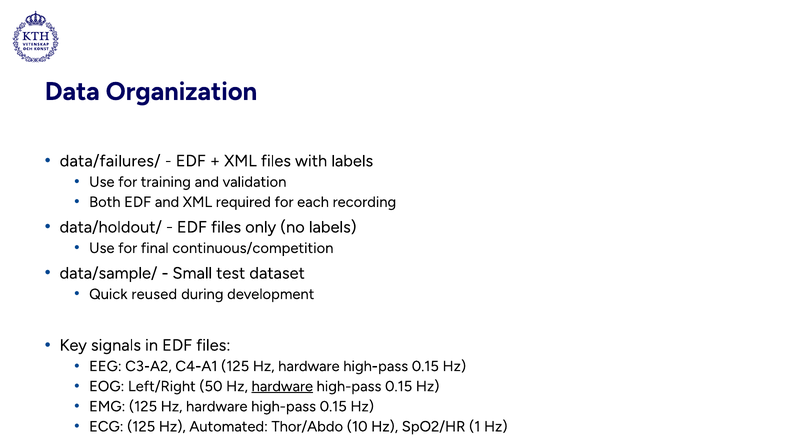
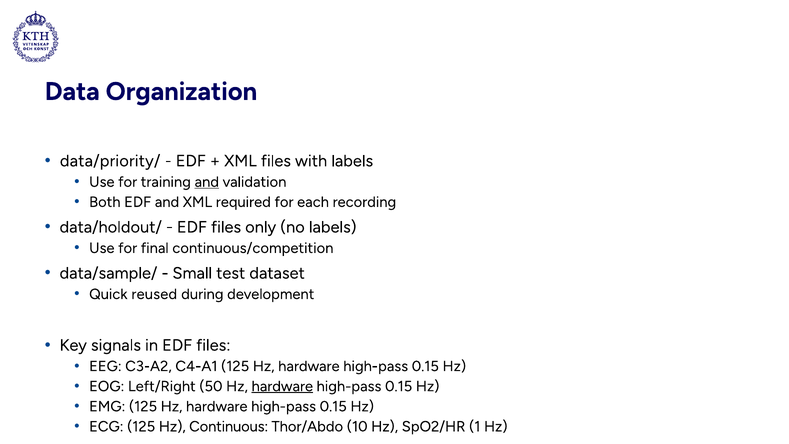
data/failures/: data/failures/ -> data/priority/ (110, 161)
and underline: none -> present (207, 182)
Automated: Automated -> Continuous (229, 426)
